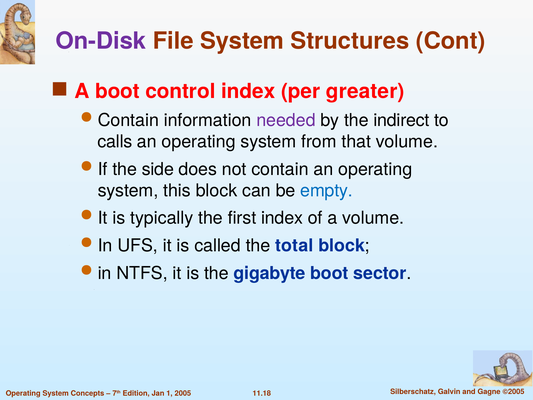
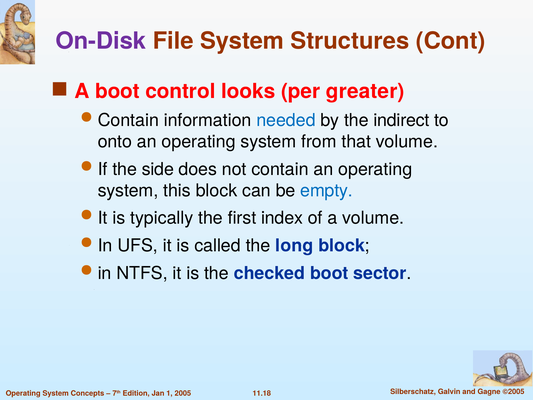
control index: index -> looks (248, 91)
needed colour: purple -> blue (286, 120)
calls: calls -> onto (115, 142)
total: total -> long (294, 245)
gigabyte: gigabyte -> checked (269, 273)
